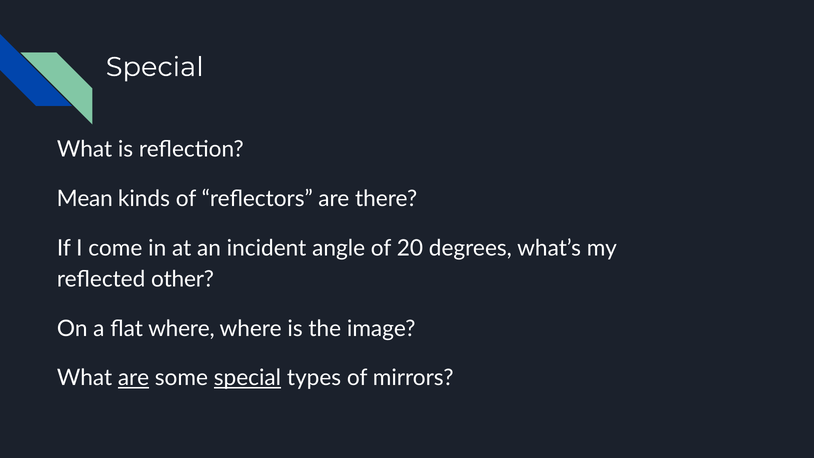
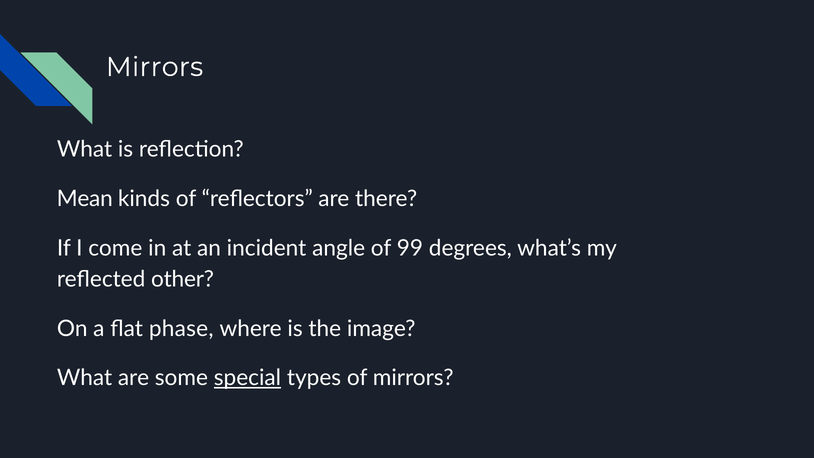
Special: Special -> Mirrors (155, 67)
20: 20 -> 99 (410, 248)
flat where: where -> phase (181, 329)
are underline: present -> none (134, 378)
